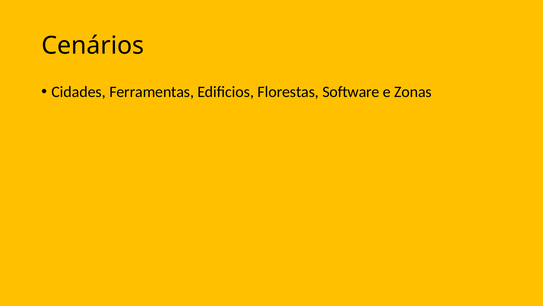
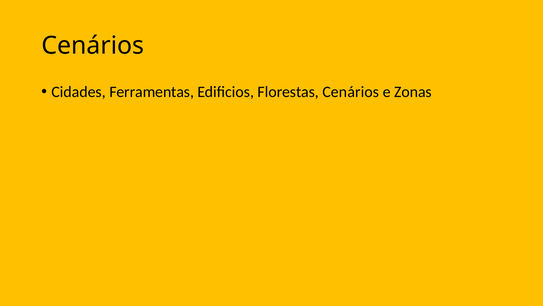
Florestas Software: Software -> Cenários (351, 92)
